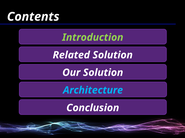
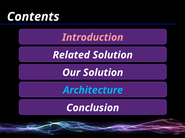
Introduction colour: light green -> pink (93, 38)
